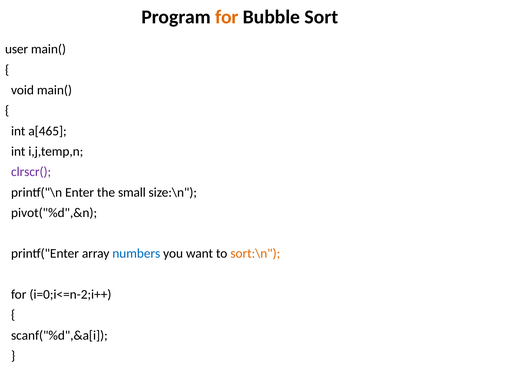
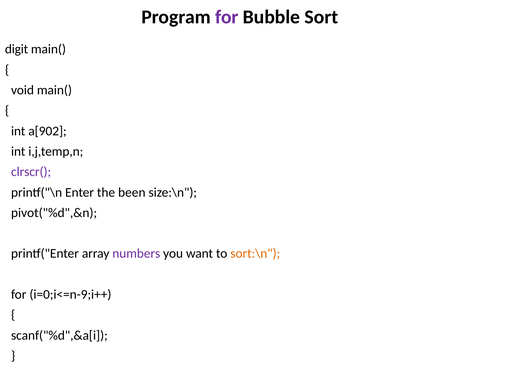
for colour: orange -> purple (227, 17)
user: user -> digit (17, 49)
a[465: a[465 -> a[902 (47, 131)
small: small -> been (132, 193)
numbers colour: blue -> purple (136, 254)
i=0;i<=n-2;i++: i=0;i<=n-2;i++ -> i=0;i<=n-9;i++ (70, 295)
